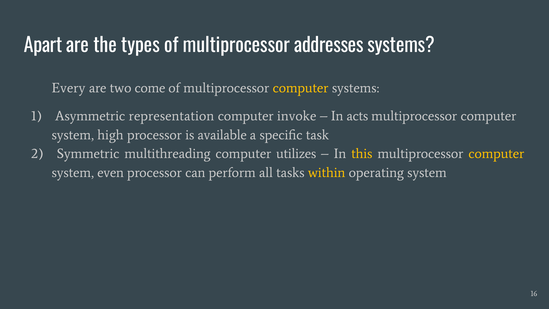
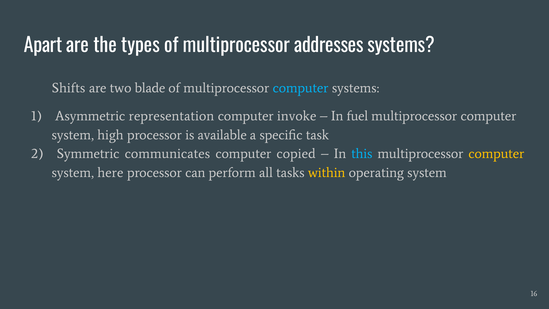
Every: Every -> Shifts (69, 88)
come: come -> blade (150, 88)
computer colour: yellow -> light blue (301, 88)
acts: acts -> fuel (357, 116)
multithreading: multithreading -> communicates (167, 154)
utilizes: utilizes -> copied (296, 154)
this colour: yellow -> light blue (362, 154)
even: even -> here (110, 173)
